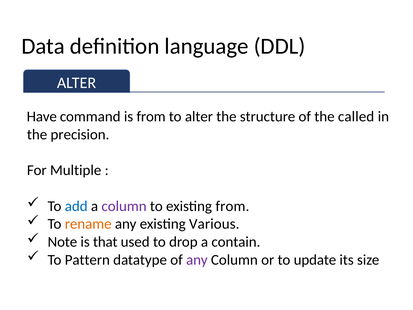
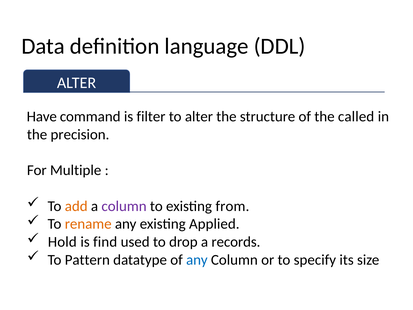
is from: from -> filter (151, 117)
add colour: blue -> orange (76, 206)
Various: Various -> Applied (214, 224)
Note: Note -> Hold (62, 242)
that: that -> find (105, 242)
contain: contain -> records (236, 242)
any colour: purple -> blue (197, 260)
update: update -> specify (315, 260)
